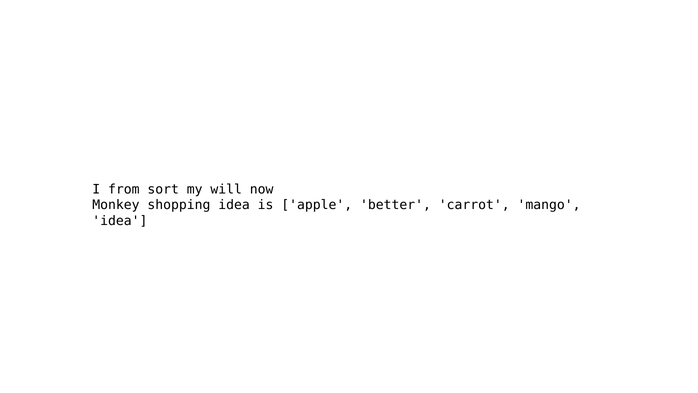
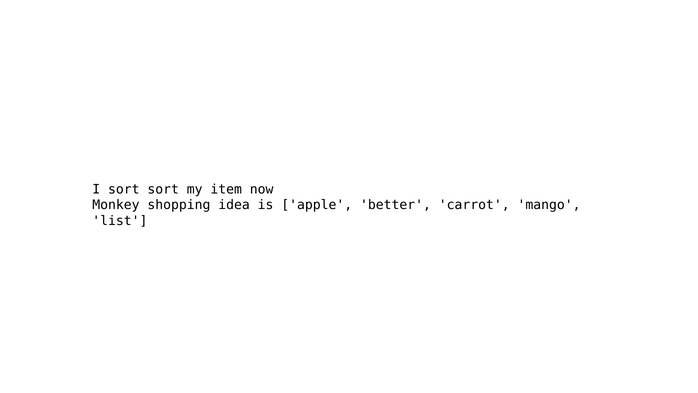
I from: from -> sort (124, 189)
will: will -> item (226, 189)
idea: idea -> list (120, 221)
